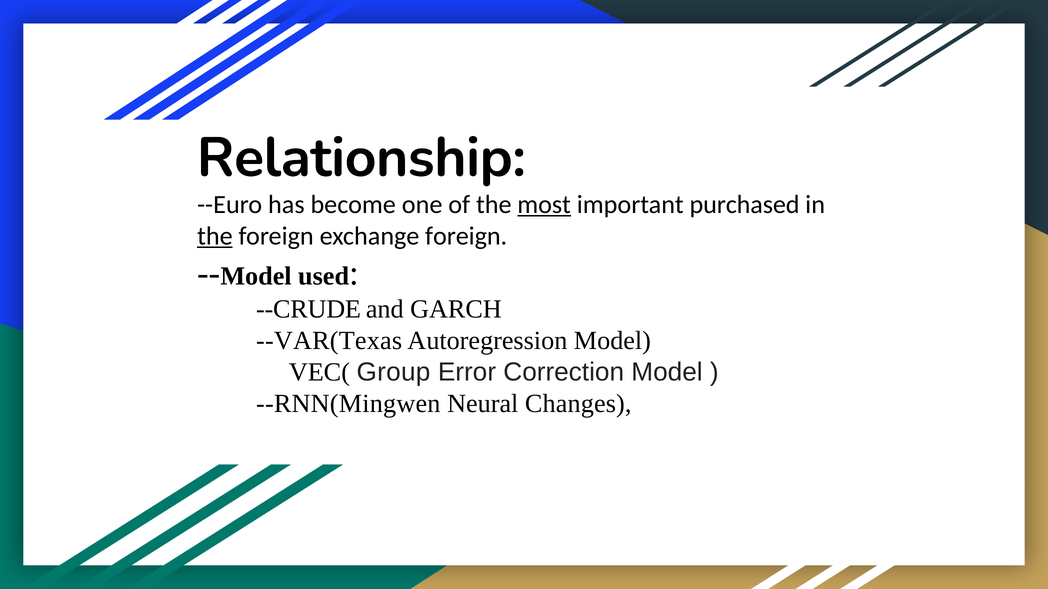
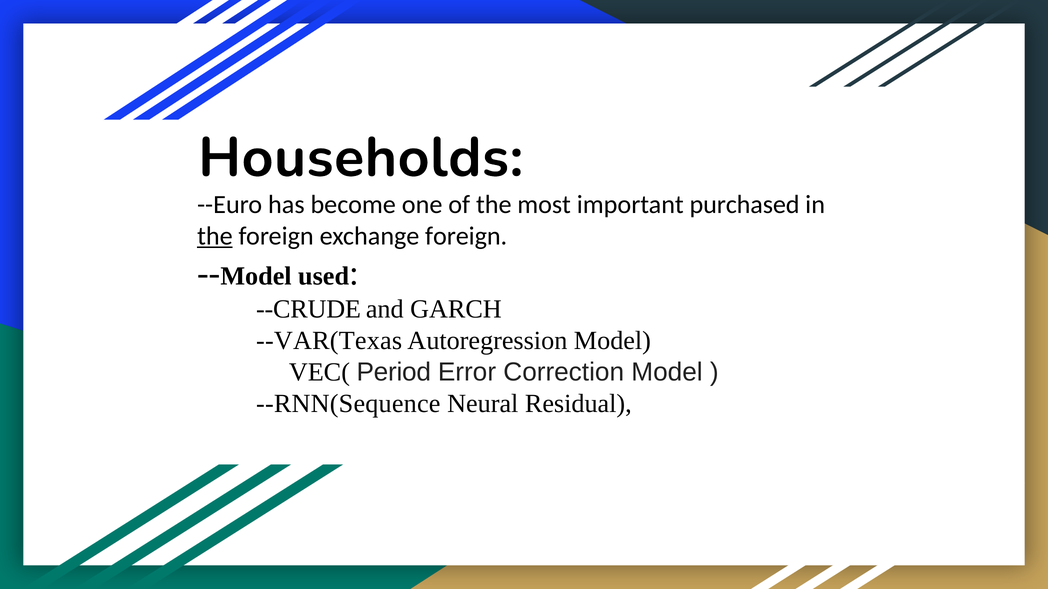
Relationship: Relationship -> Households (361, 158)
most underline: present -> none (544, 205)
Group: Group -> Period (394, 372)
--RNN(Mingwen: --RNN(Mingwen -> --RNN(Sequence (348, 404)
Changes: Changes -> Residual (578, 404)
